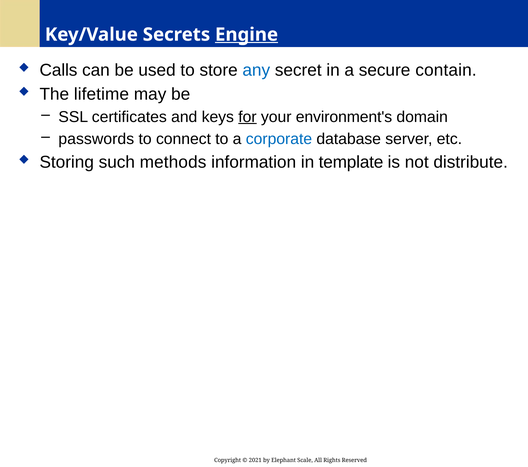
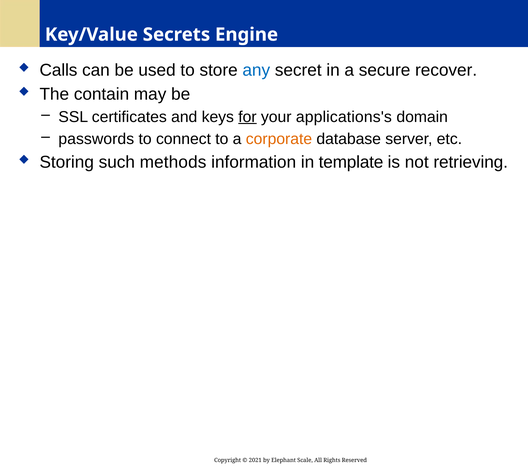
Engine underline: present -> none (247, 35)
contain: contain -> recover (446, 70)
lifetime: lifetime -> contain (101, 94)
environment's: environment's -> applications's (344, 117)
corporate colour: blue -> orange (279, 139)
distribute: distribute -> retrieving (471, 162)
